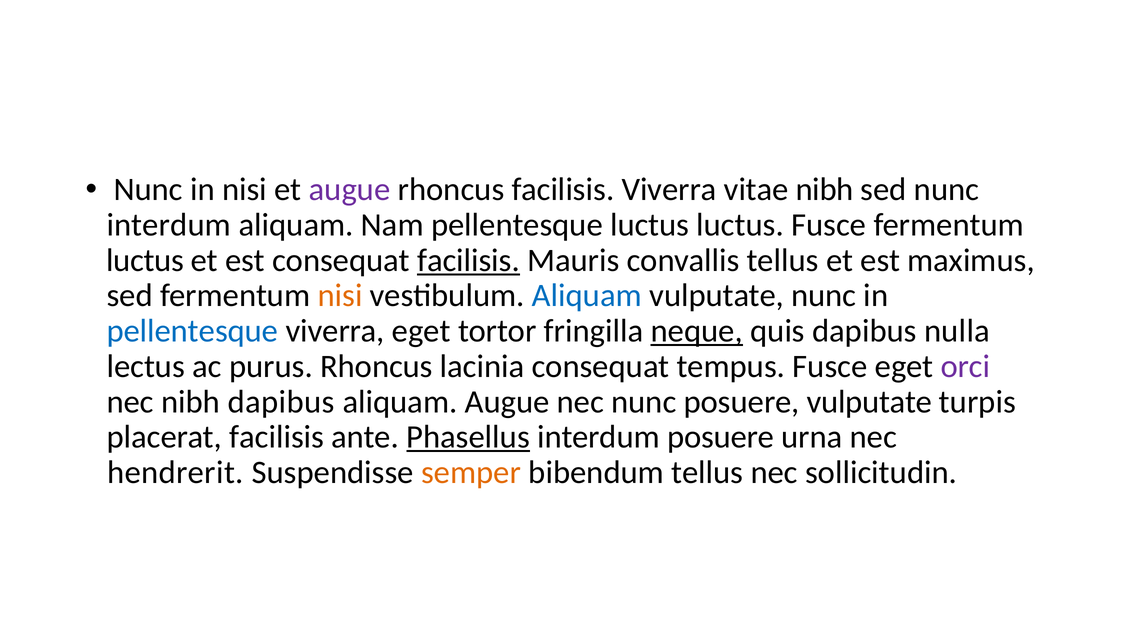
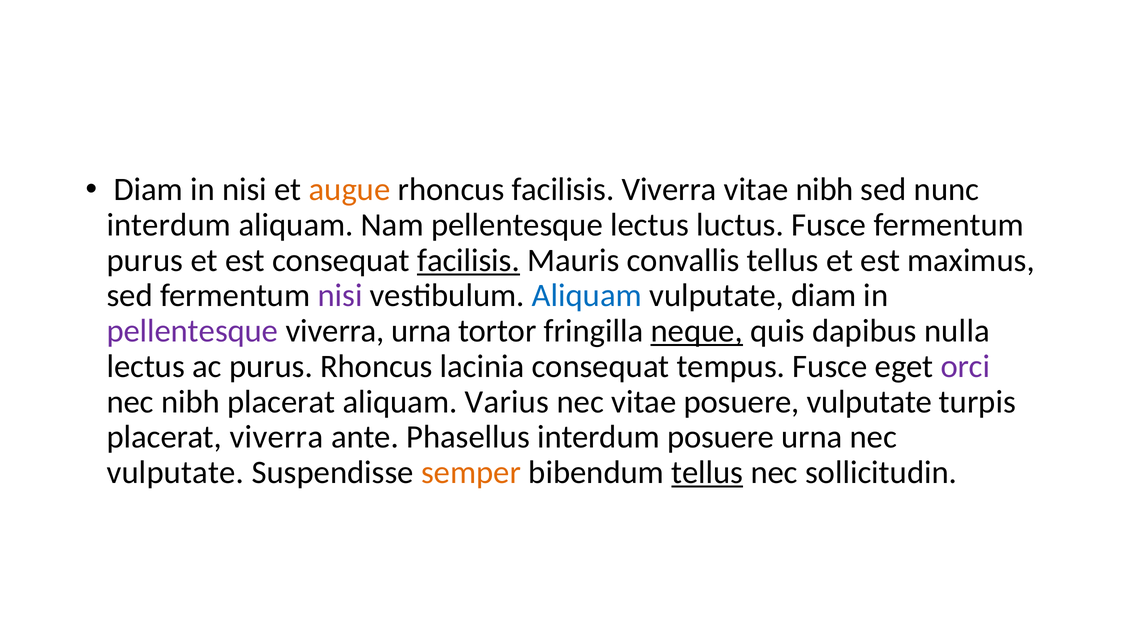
Nunc: Nunc -> Diam (148, 190)
augue colour: purple -> orange (350, 190)
pellentesque luctus: luctus -> lectus (649, 225)
luctus: luctus -> purus (145, 260)
nisi colour: orange -> purple (340, 296)
vulputate nunc: nunc -> diam (824, 296)
pellentesque colour: blue -> purple (192, 331)
viverra eget: eget -> urna (421, 331)
nibh dapibus: dapibus -> placerat (281, 402)
aliquam Augue: Augue -> Varius (507, 402)
nec nunc: nunc -> vitae (644, 402)
placerat facilisis: facilisis -> viverra (276, 437)
Phasellus underline: present -> none (468, 437)
hendrerit: hendrerit -> vulputate (175, 472)
tellus underline: none -> present (707, 472)
